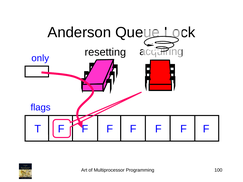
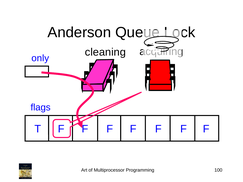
resetting: resetting -> cleaning (105, 52)
